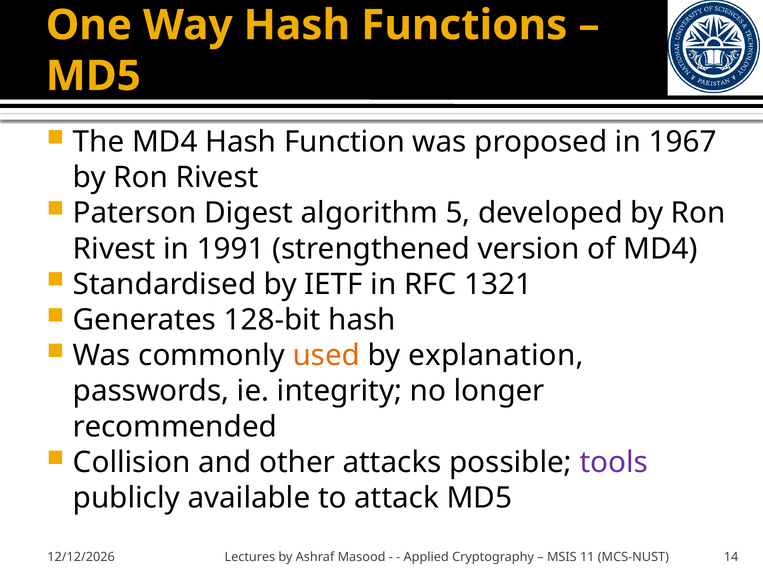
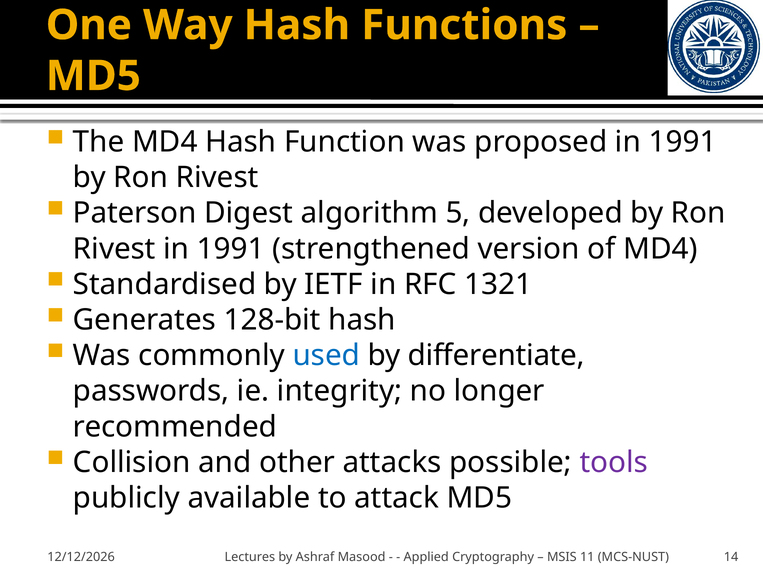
proposed in 1967: 1967 -> 1991 (683, 142)
used colour: orange -> blue (326, 356)
explanation: explanation -> differentiate (496, 356)
